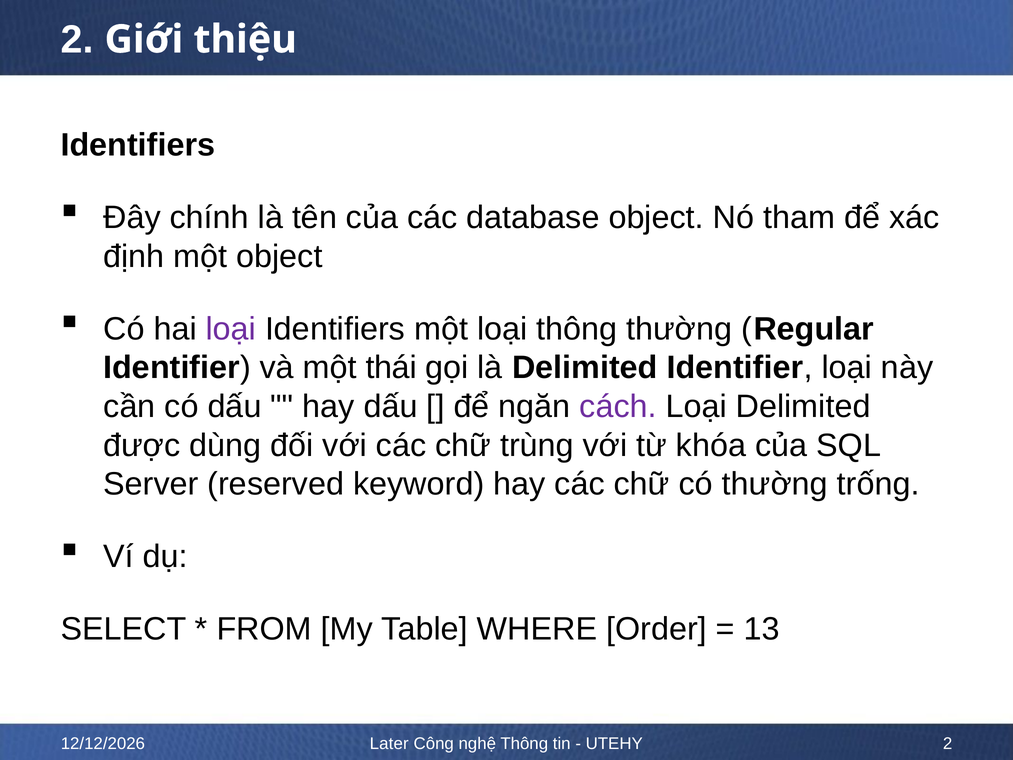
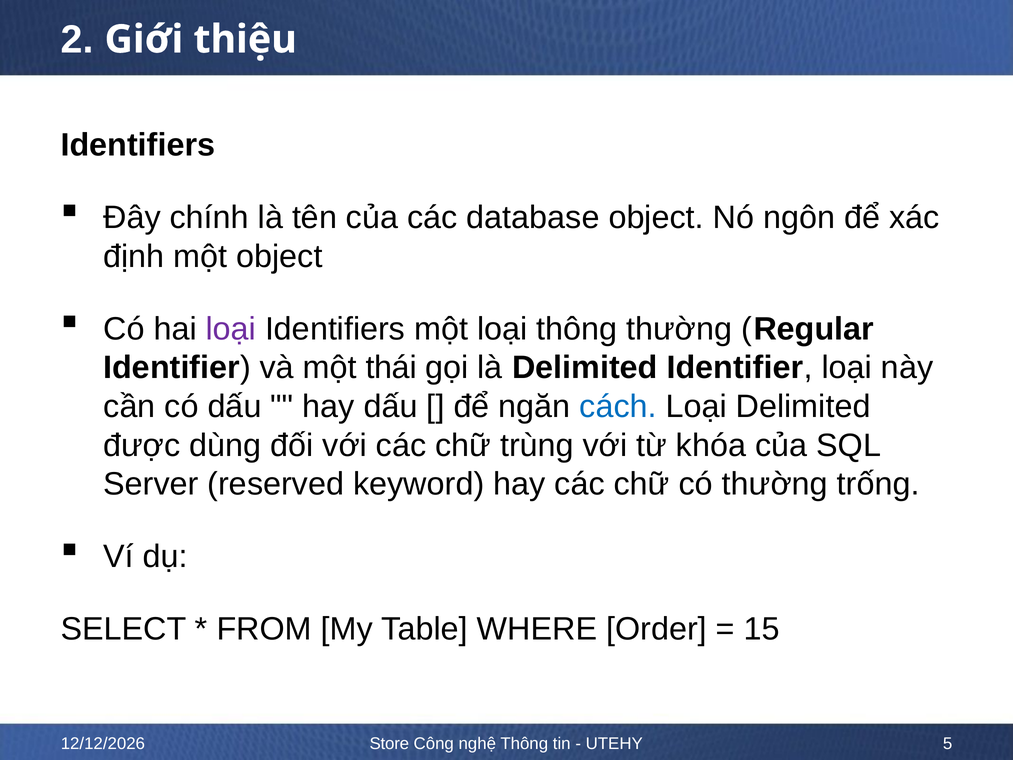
tham: tham -> ngôn (799, 217)
cách colour: purple -> blue (618, 406)
13: 13 -> 15 (762, 629)
Later: Later -> Store (389, 744)
UTEHY 2: 2 -> 5 (948, 744)
